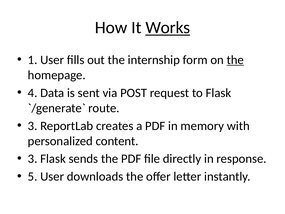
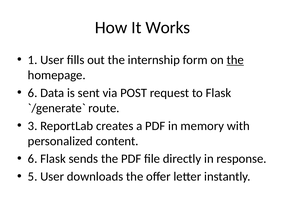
Works underline: present -> none (168, 28)
4: 4 -> 6 (33, 93)
3: 3 -> 6 (33, 159)
